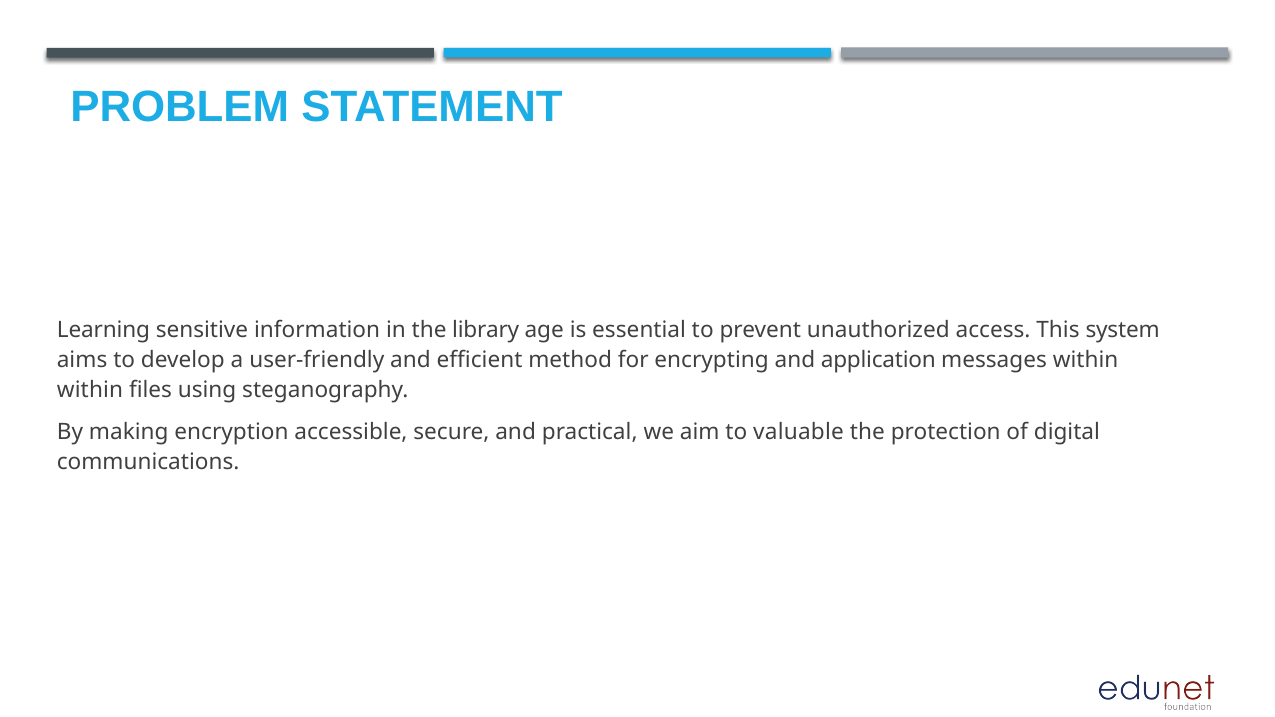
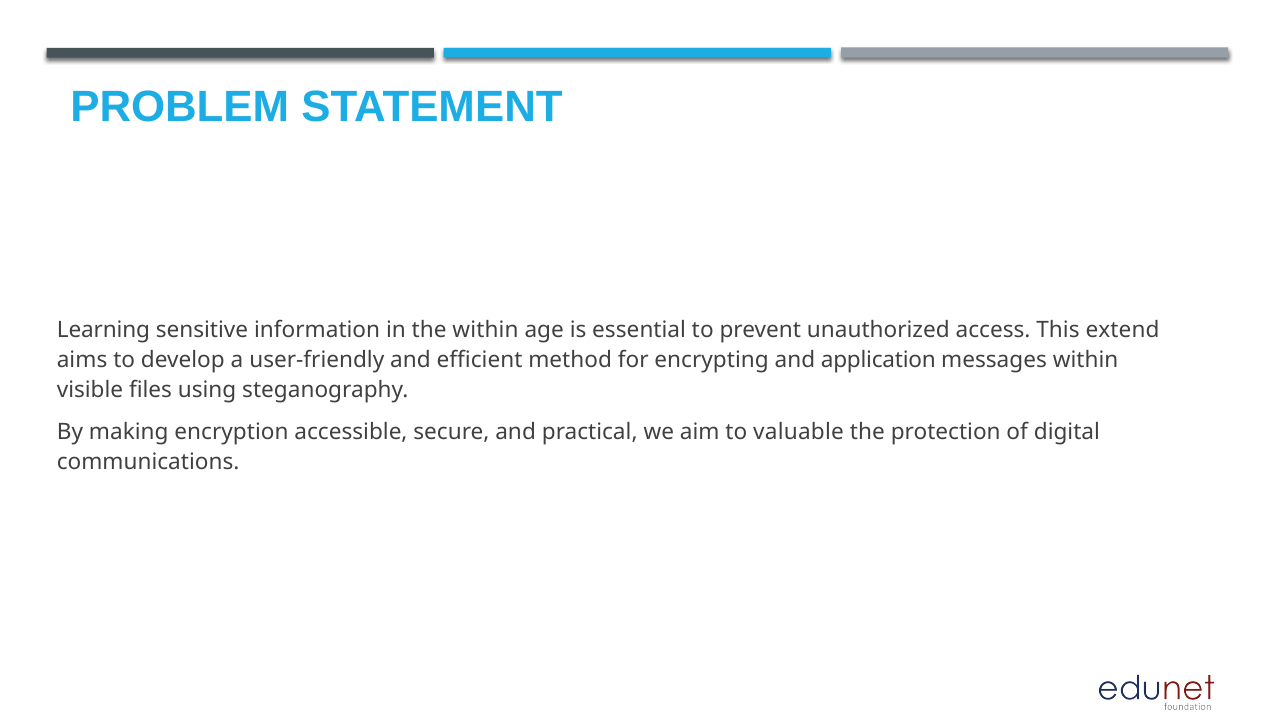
the library: library -> within (486, 331)
system: system -> extend (1123, 331)
within: within -> visible (90, 390)
